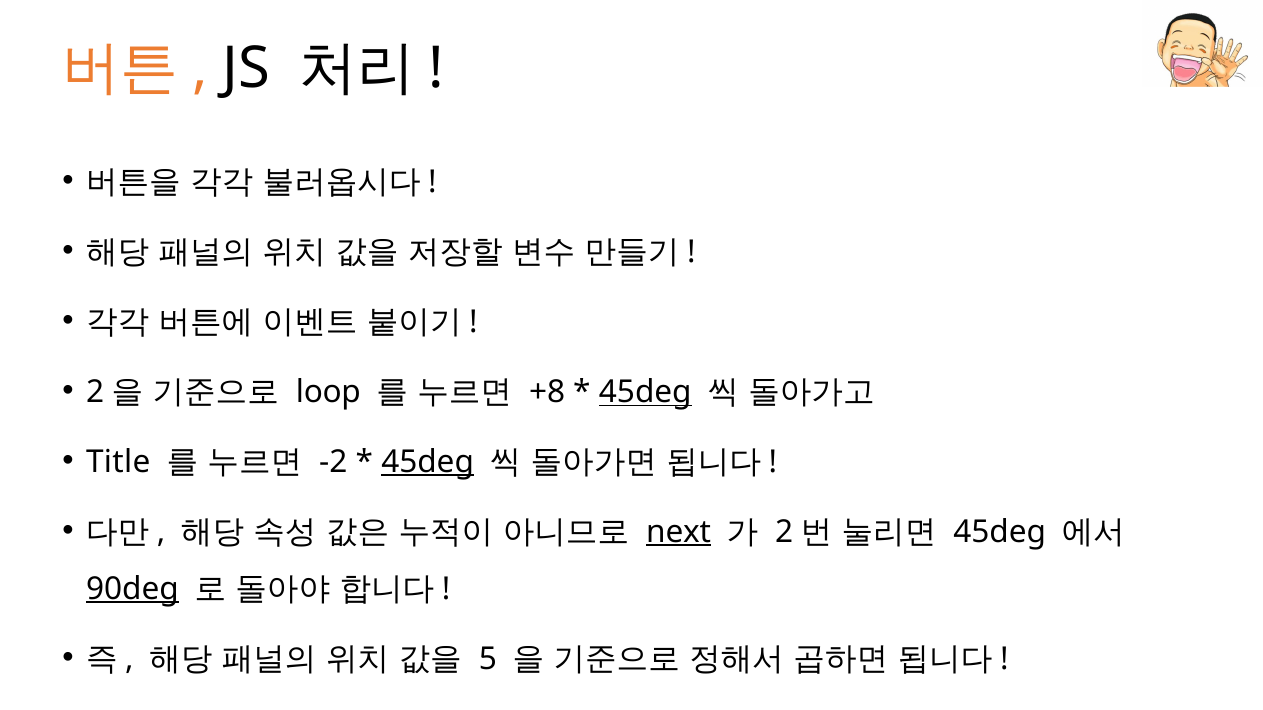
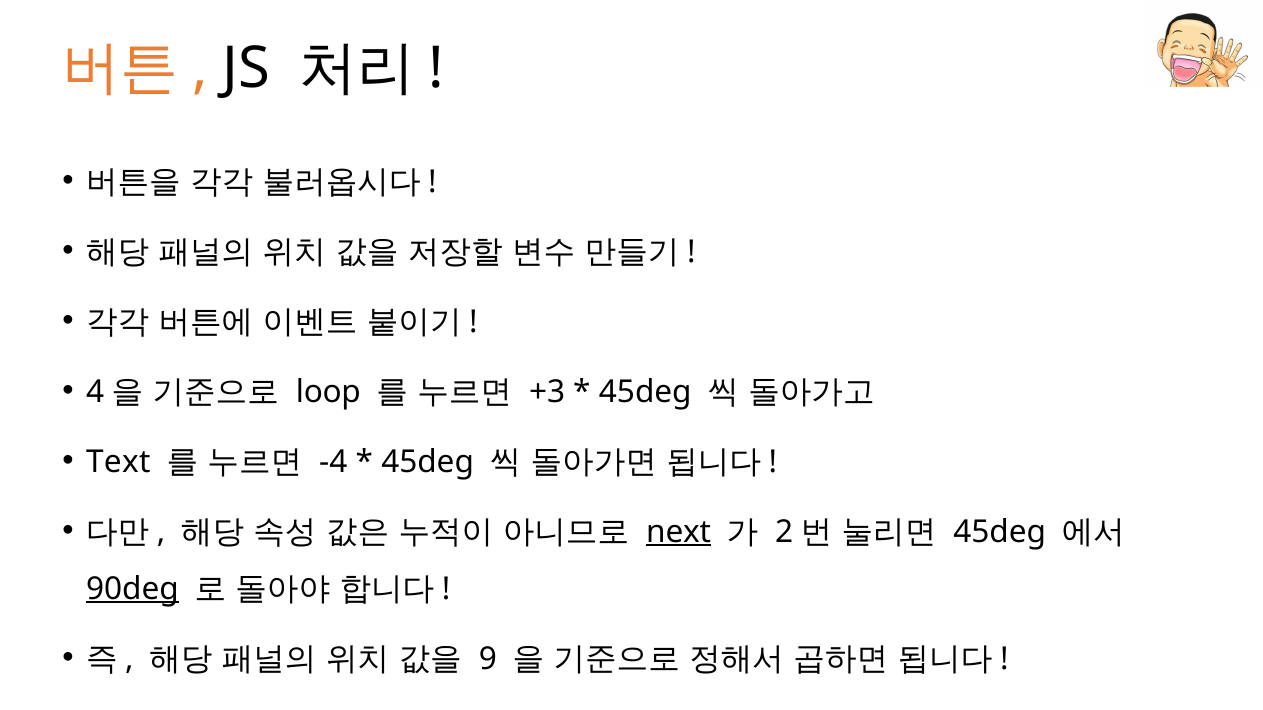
2: 2 -> 4 (95, 392)
+8: +8 -> +3 (547, 392)
45deg underline: present -> none (645, 392)
Title: Title -> Text (118, 462)
-2: -2 -> -4 (333, 462)
45deg underline: present -> none (428, 462)
5: 5 -> 9 (488, 659)
